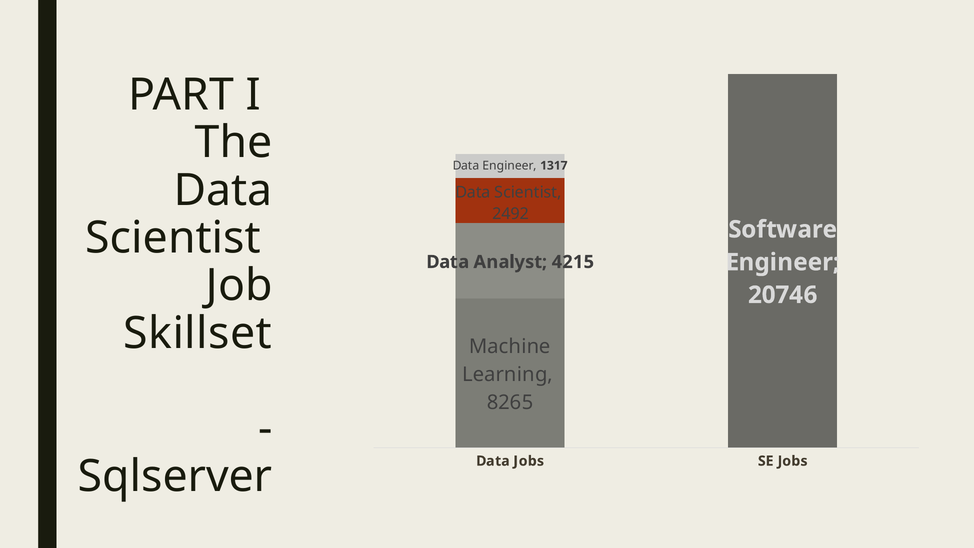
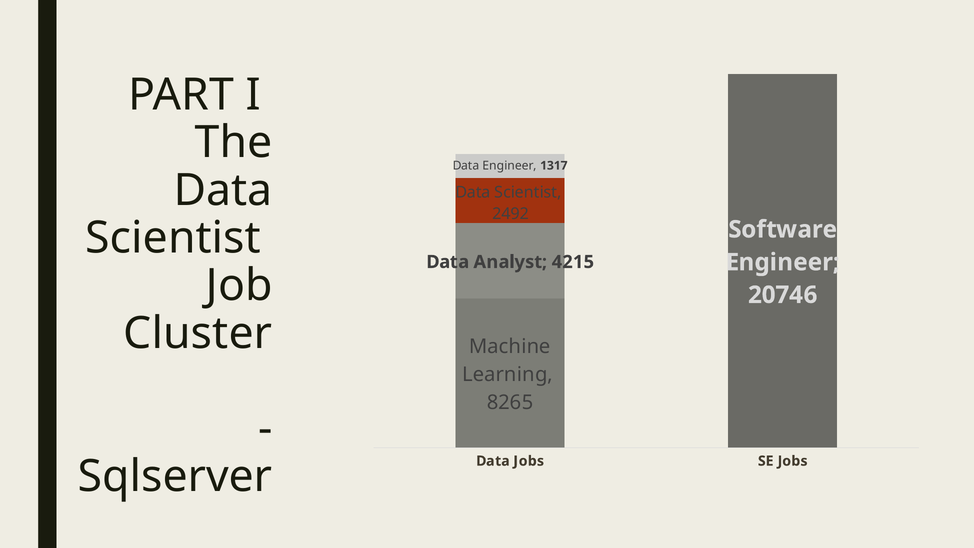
Skillset: Skillset -> Cluster (198, 333)
